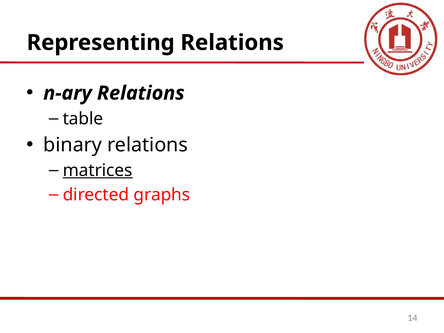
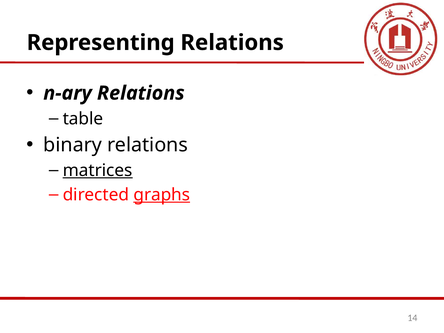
graphs underline: none -> present (162, 195)
